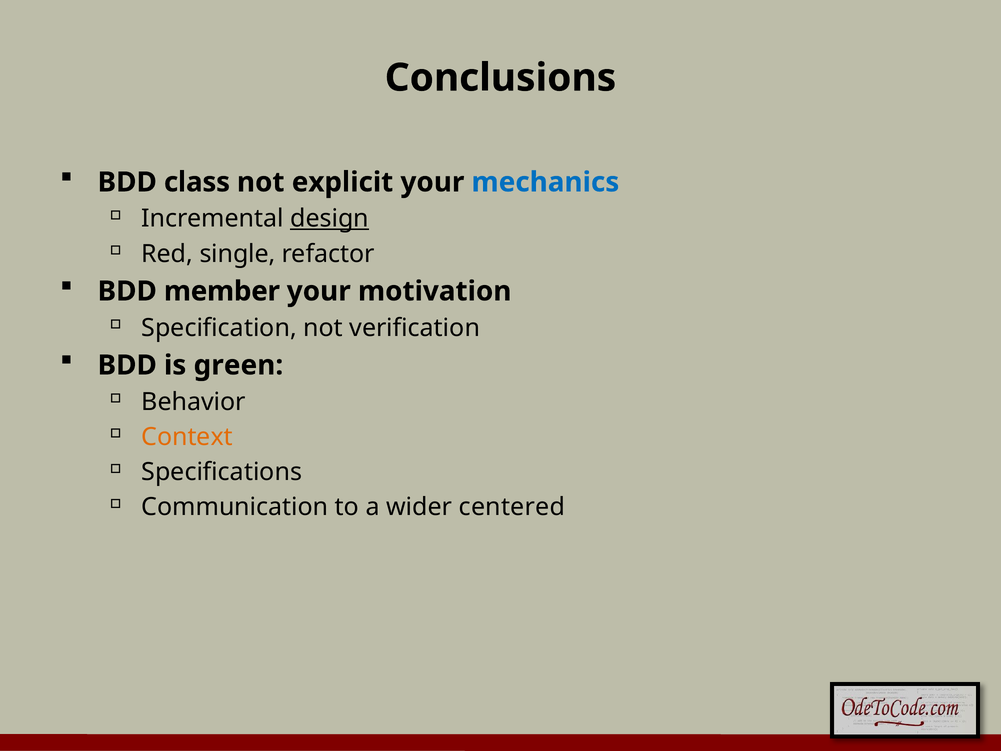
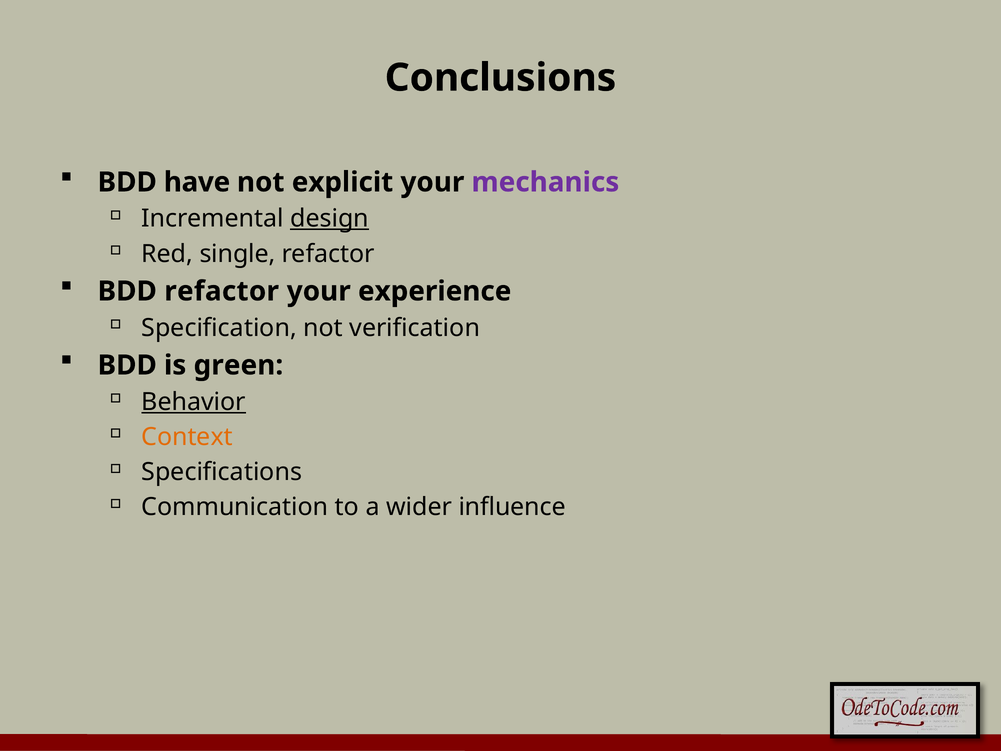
class: class -> have (197, 182)
mechanics colour: blue -> purple (545, 182)
BDD member: member -> refactor (222, 291)
motivation: motivation -> experience (435, 291)
Behavior underline: none -> present (194, 402)
centered: centered -> influence (512, 507)
